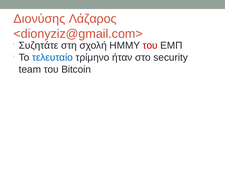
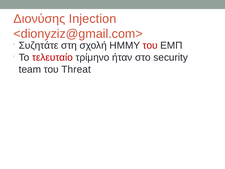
Λάζαρος: Λάζαρος -> Injection (93, 19)
τελευταίο colour: blue -> red (52, 57)
Bitcoin: Bitcoin -> Threat (76, 69)
